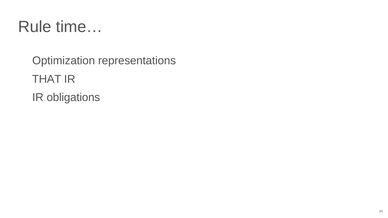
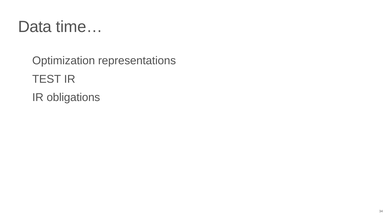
Rule: Rule -> Data (35, 27)
THAT: THAT -> TEST (47, 79)
